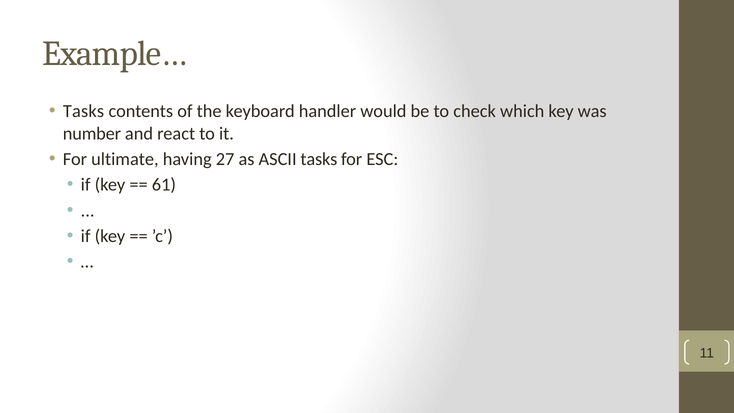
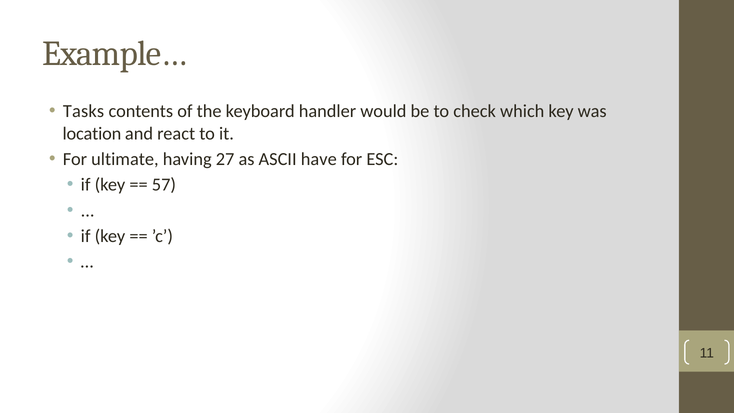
number: number -> location (92, 133)
ASCII tasks: tasks -> have (319, 159)
61: 61 -> 57 (164, 185)
